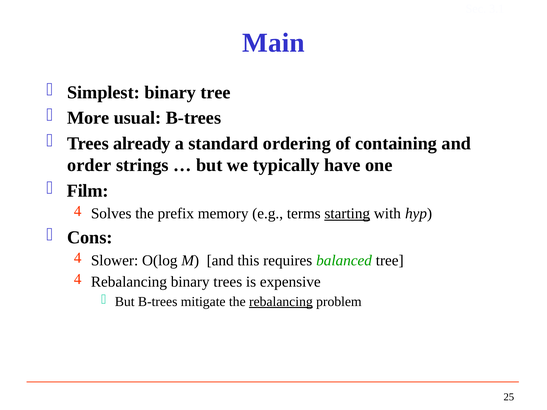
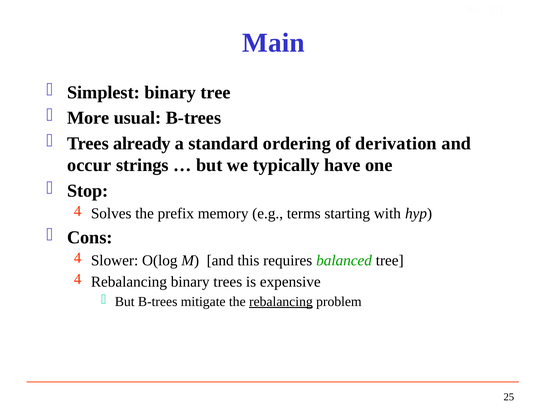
containing: containing -> derivation (396, 143)
order: order -> occur (89, 165)
Film: Film -> Stop (88, 191)
starting underline: present -> none (347, 214)
